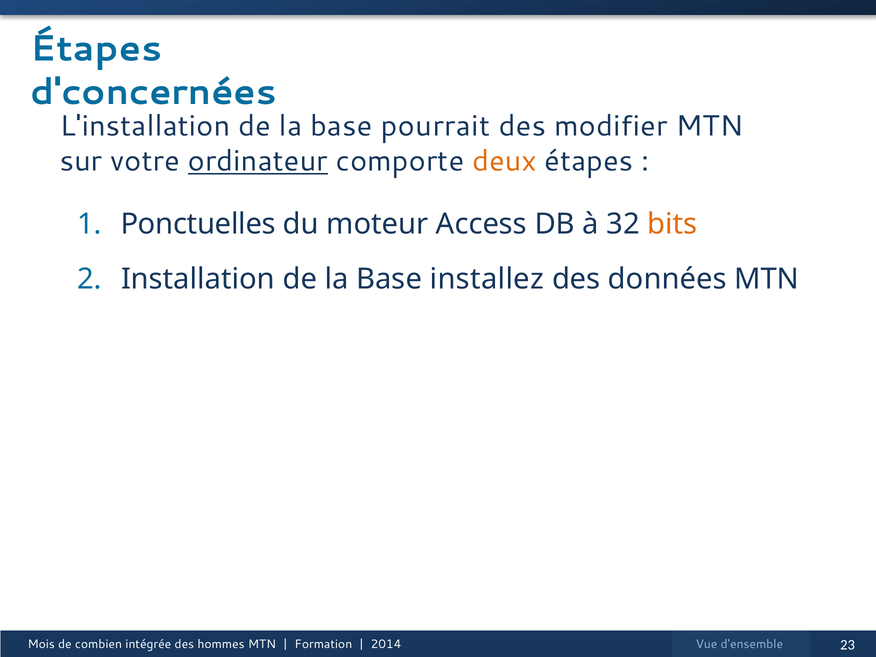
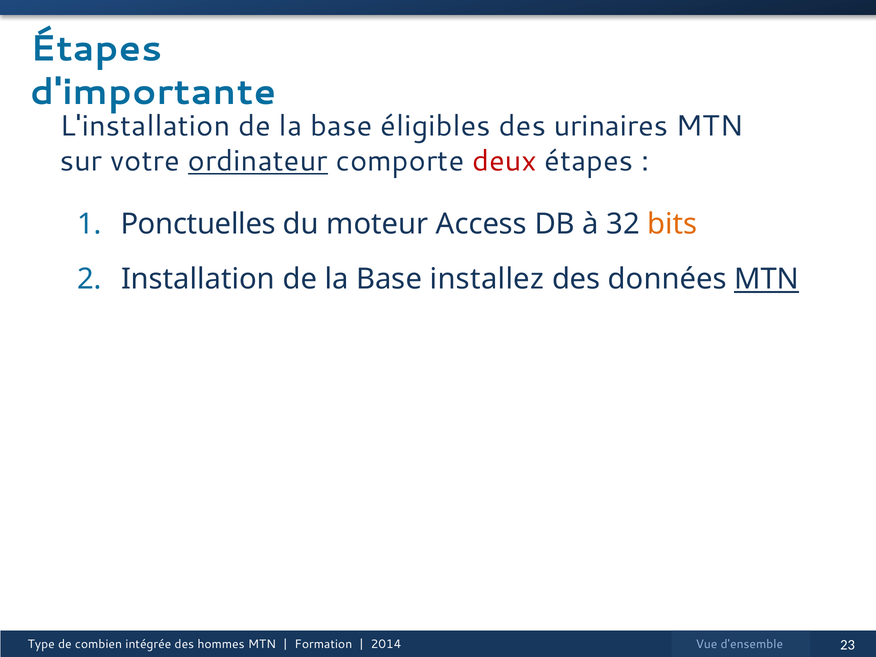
d'concernées: d'concernées -> d'importante (153, 92)
pourrait: pourrait -> éligibles (436, 126)
modifier: modifier -> urinaires (611, 126)
deux colour: orange -> red (504, 161)
MTN underline: none -> present (767, 279)
Mois: Mois -> Type (41, 644)
